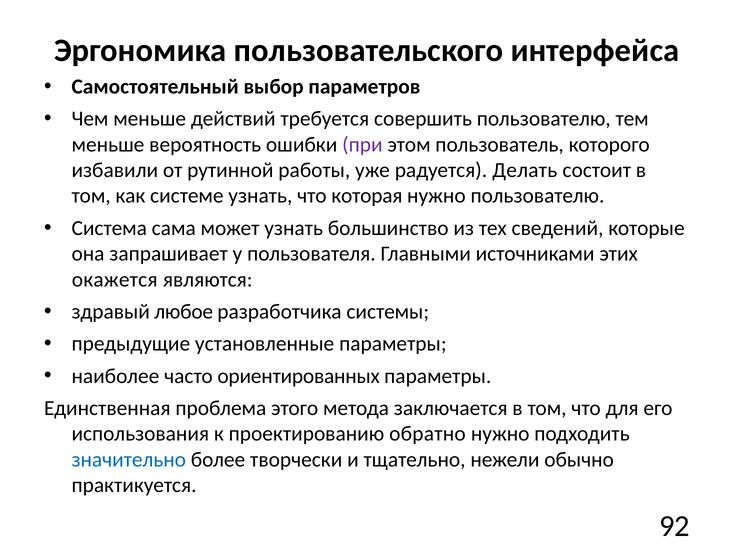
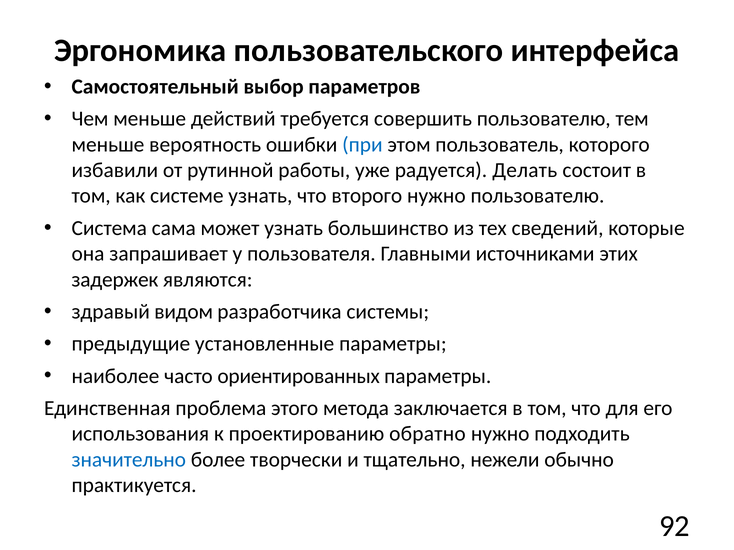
при colour: purple -> blue (362, 145)
которая: которая -> второго (367, 196)
окажется: окажется -> задержек (115, 280)
любое: любое -> видом (184, 312)
